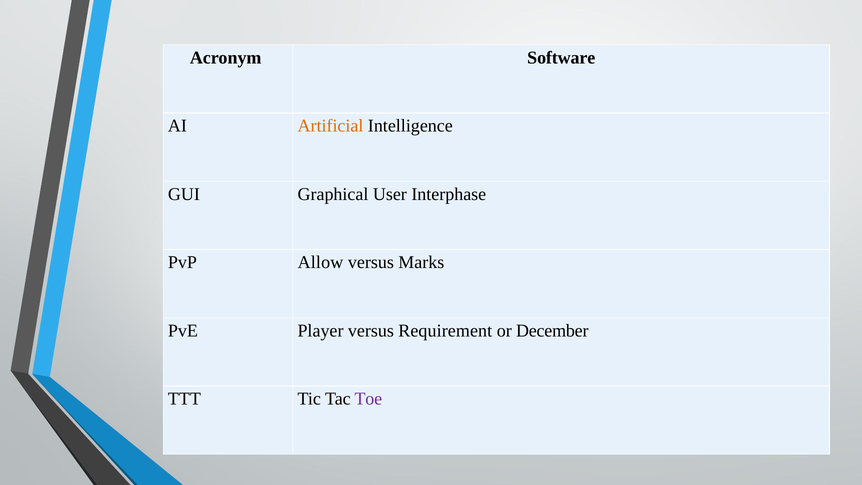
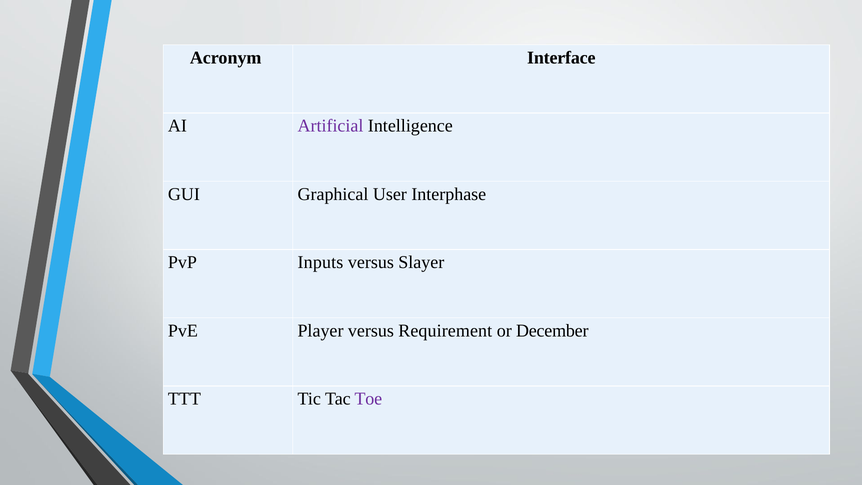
Software: Software -> Interface (561, 58)
Artificial colour: orange -> purple (330, 126)
Allow: Allow -> Inputs (320, 262)
Marks: Marks -> Slayer (421, 262)
